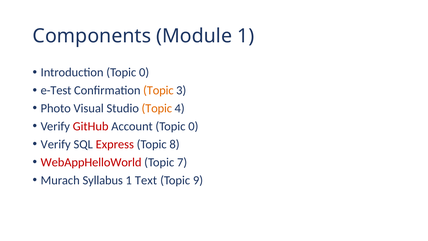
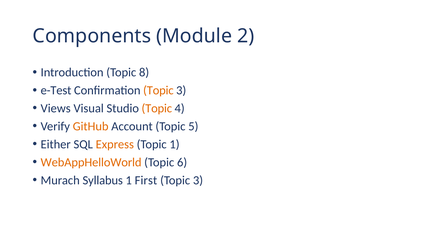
Module 1: 1 -> 2 (246, 36)
Introduction Topic 0: 0 -> 8 (144, 72)
Photo: Photo -> Views (56, 108)
GitHub colour: red -> orange (91, 126)
Account Topic 0: 0 -> 5 (193, 126)
Verify: Verify -> Either (56, 144)
Express colour: red -> orange (115, 144)
Topic 8: 8 -> 1 (175, 144)
WebAppHelloWorld colour: red -> orange (91, 162)
7: 7 -> 6 (182, 162)
Text: Text -> First (146, 180)
9: 9 -> 3 (198, 180)
